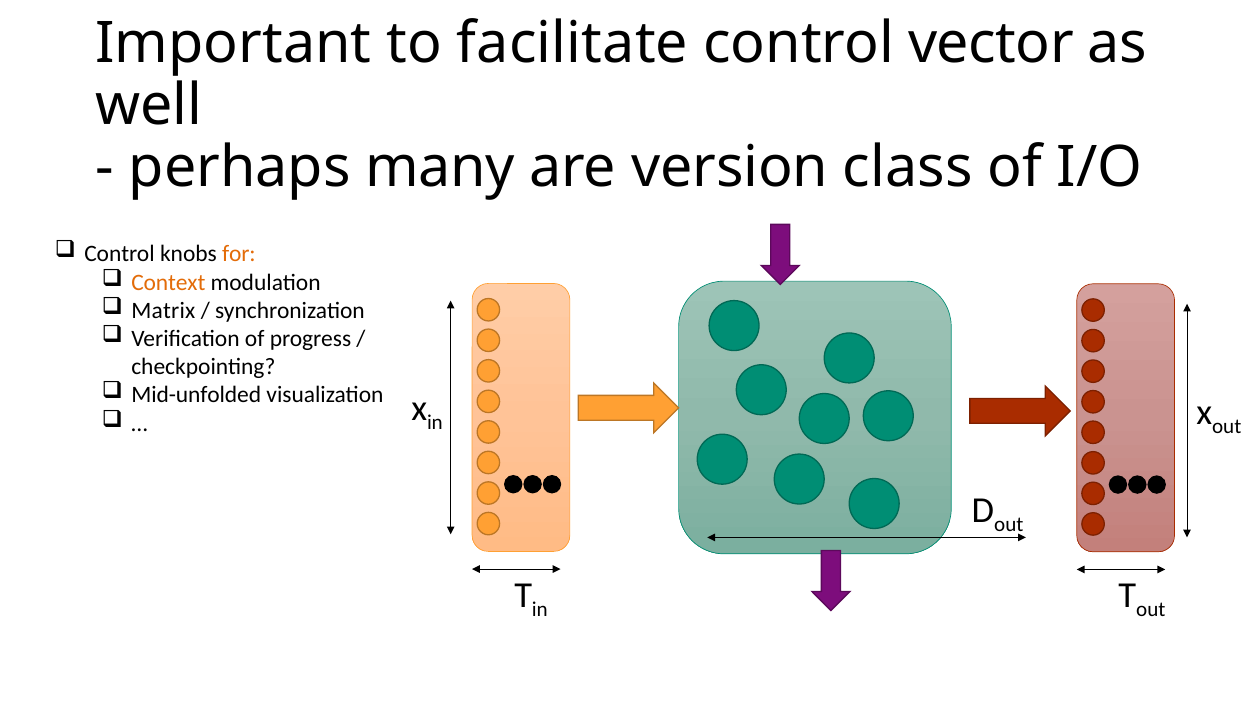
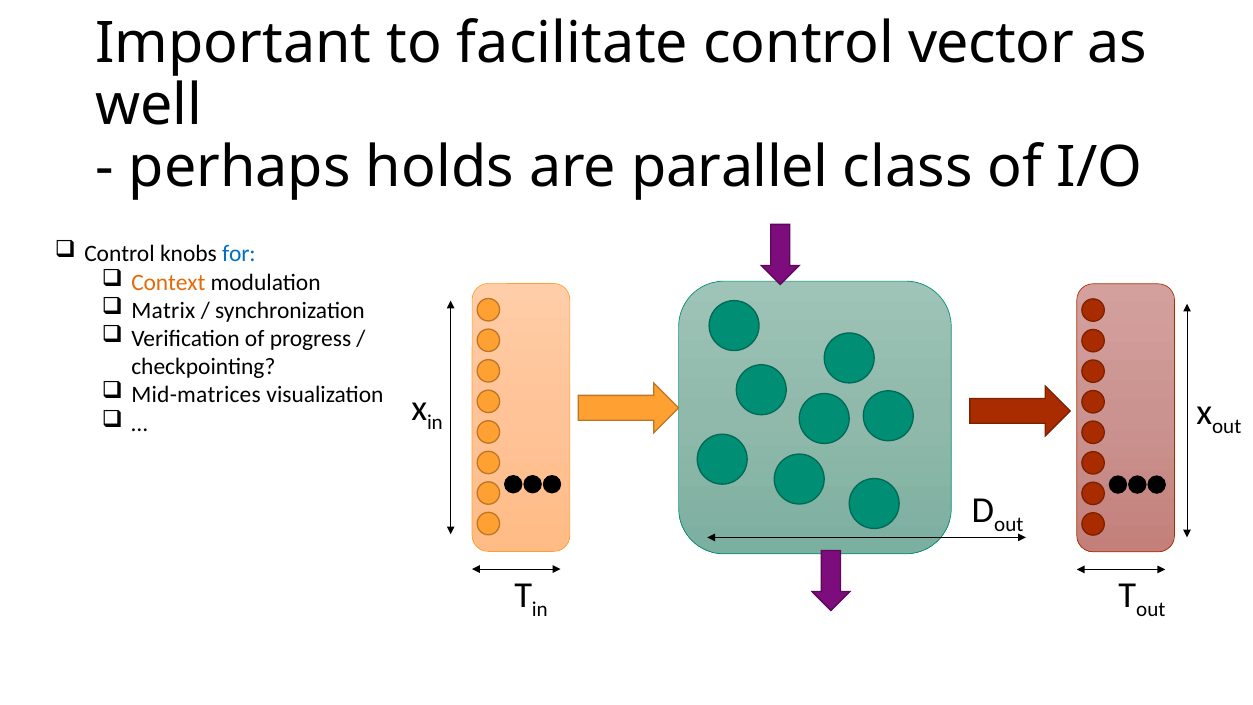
many: many -> holds (440, 167)
version: version -> parallel (730, 167)
for colour: orange -> blue (239, 254)
Mid-unfolded: Mid-unfolded -> Mid-matrices (196, 395)
